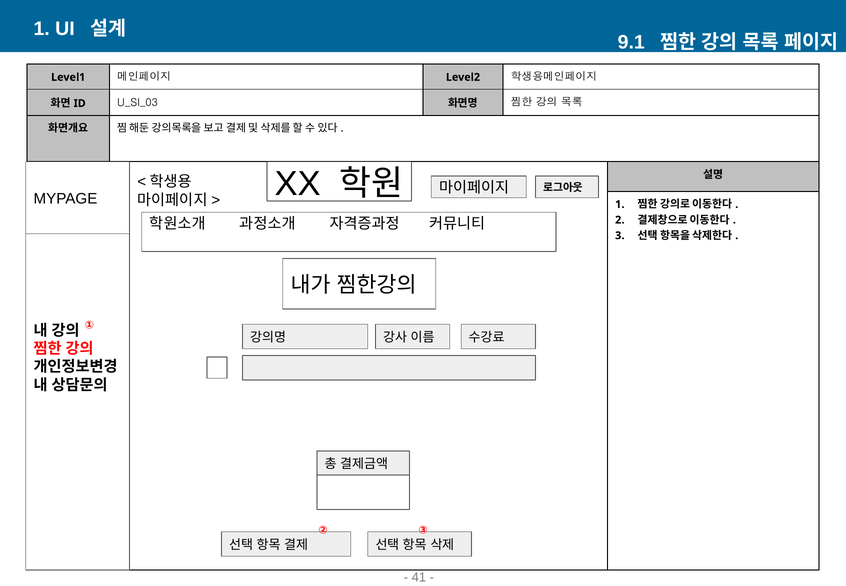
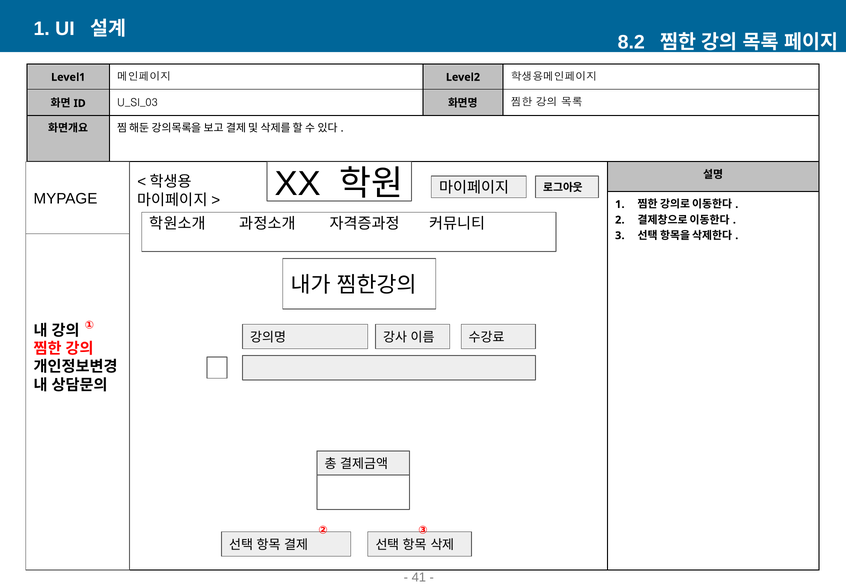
9.1: 9.1 -> 8.2 (631, 42)
